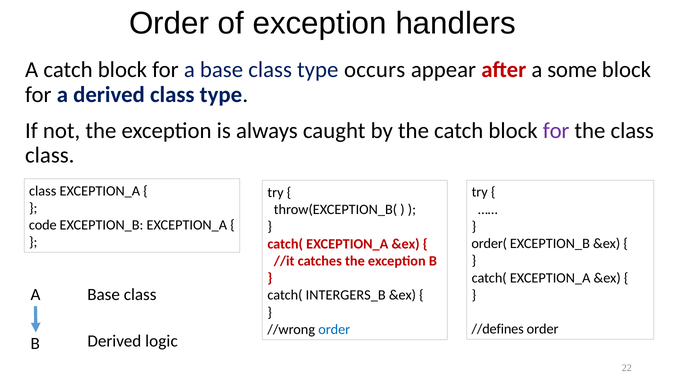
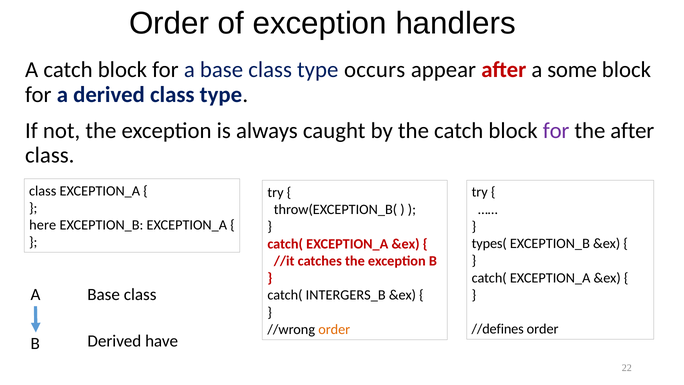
the class: class -> after (632, 131)
code: code -> here (43, 225)
order(: order( -> types( (489, 243)
order colour: blue -> orange (334, 329)
logic: logic -> have (162, 341)
